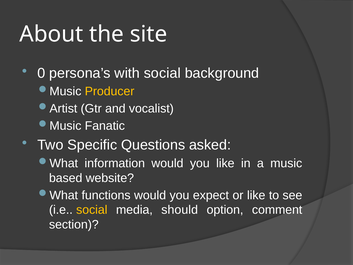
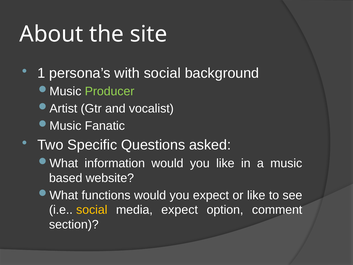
0: 0 -> 1 (41, 73)
Producer colour: yellow -> light green (110, 91)
media should: should -> expect (180, 210)
